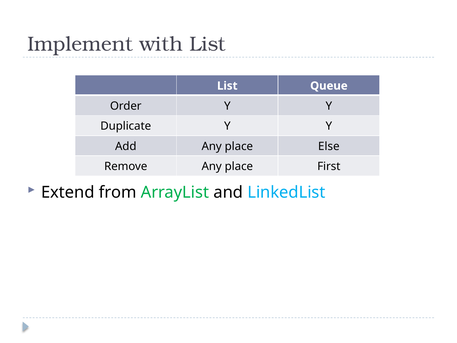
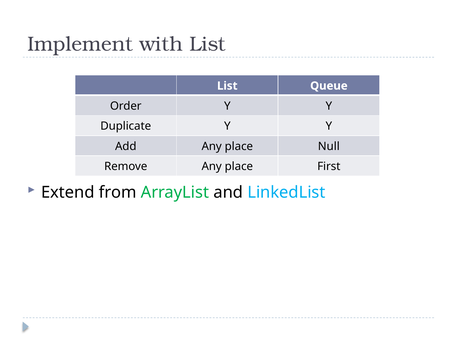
Else: Else -> Null (329, 146)
